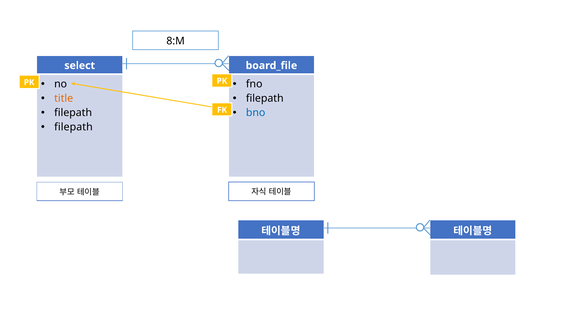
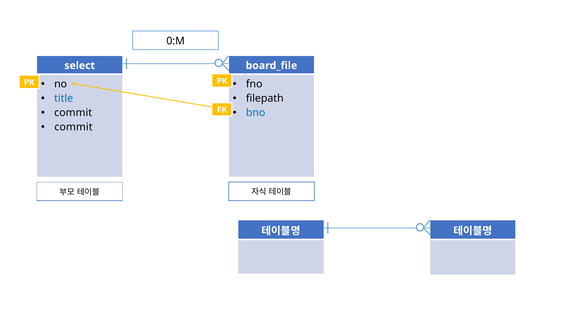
8:M: 8:M -> 0:M (176, 41)
title colour: orange -> blue (64, 98)
filepath: filepath -> commit (73, 113)
filepath: filepath -> commit (73, 127)
